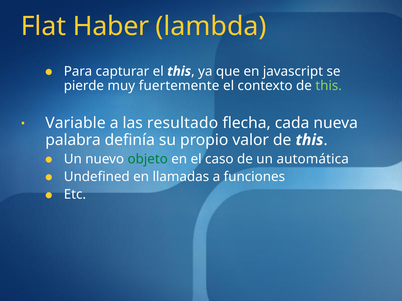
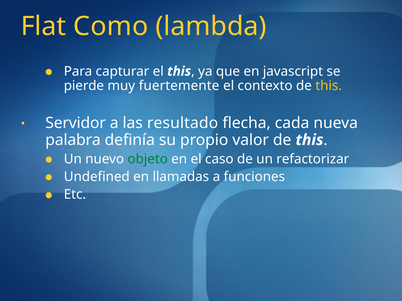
Haber: Haber -> Como (111, 26)
this colour: light green -> yellow (329, 86)
Variable: Variable -> Servidor (76, 123)
automática: automática -> refactorizar (313, 159)
